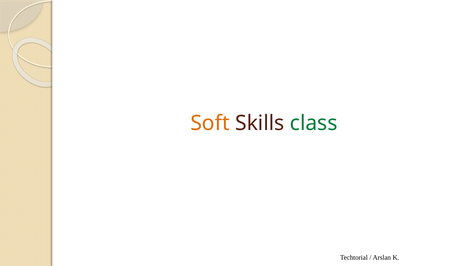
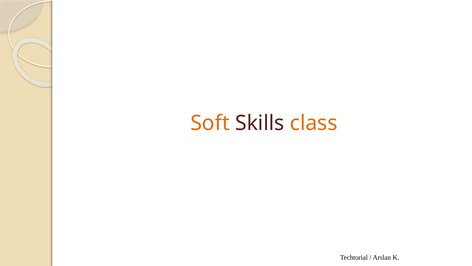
class colour: green -> orange (314, 123)
